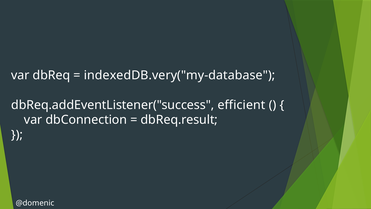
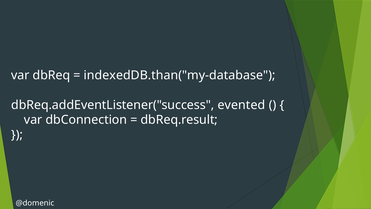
indexedDB.very("my-database: indexedDB.very("my-database -> indexedDB.than("my-database (180, 75)
efficient: efficient -> evented (241, 105)
